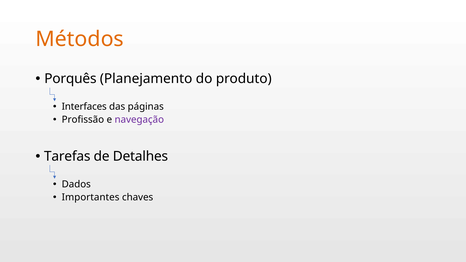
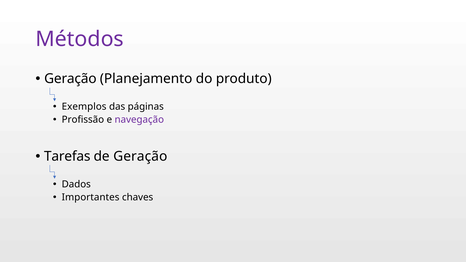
Métodos colour: orange -> purple (80, 39)
Porquês: Porquês -> Geração (70, 79)
Interfaces: Interfaces -> Exemplos (84, 107)
de Detalhes: Detalhes -> Geração (140, 157)
